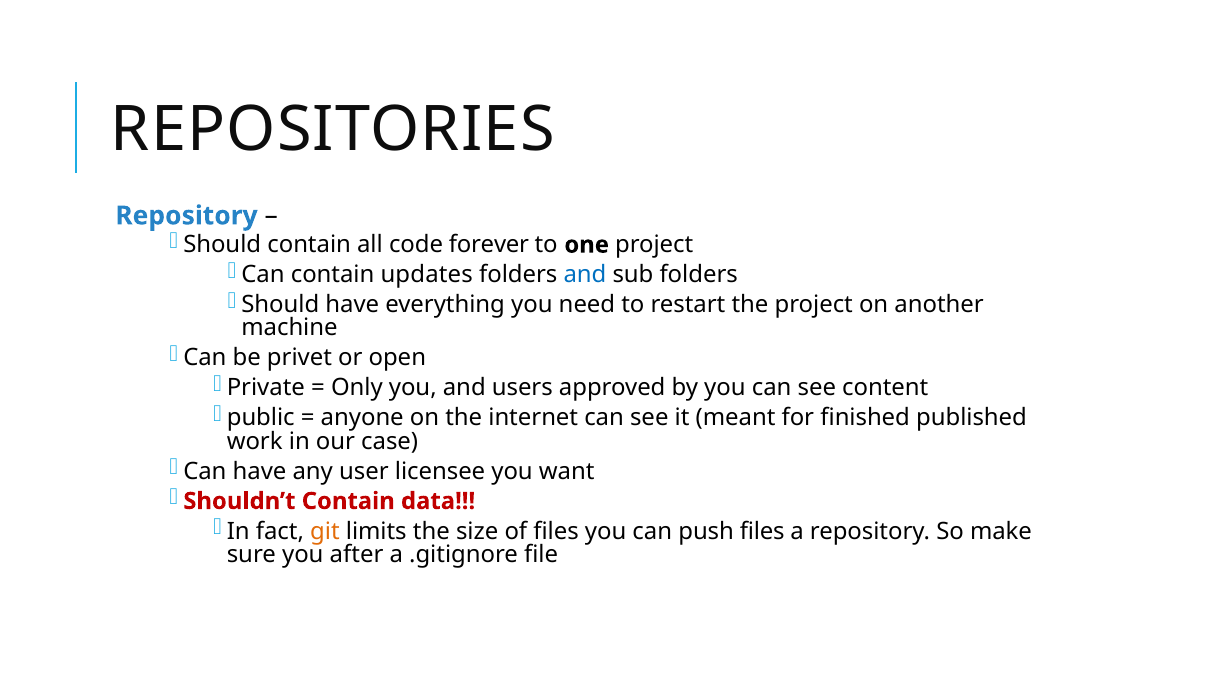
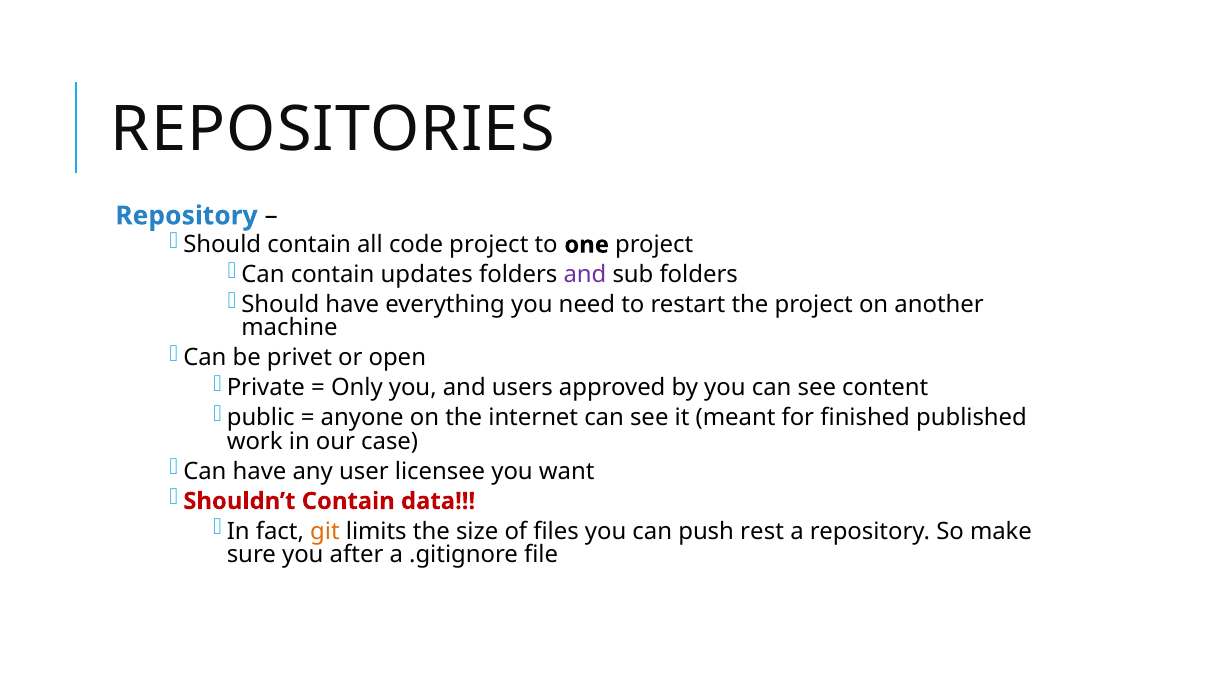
code forever: forever -> project (489, 245)
and colour: blue -> purple (585, 275)
push files: files -> rest (762, 532)
